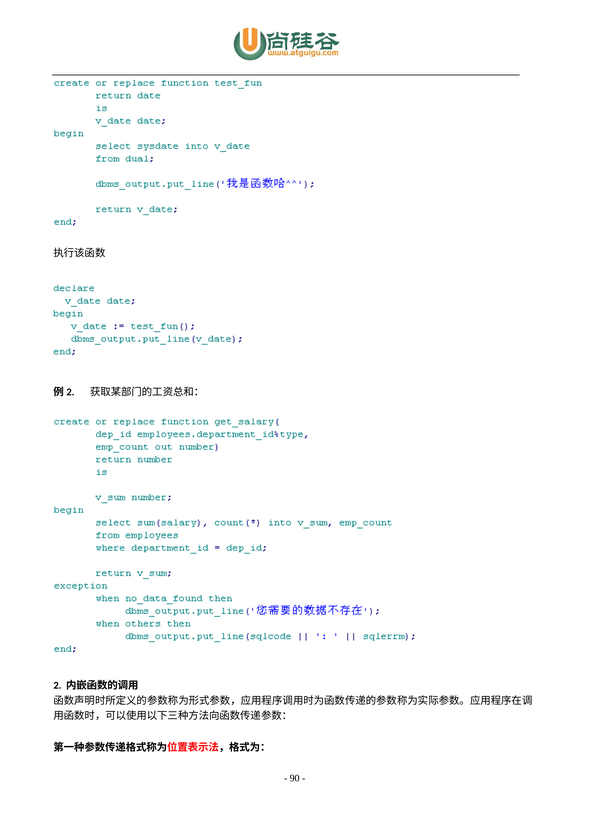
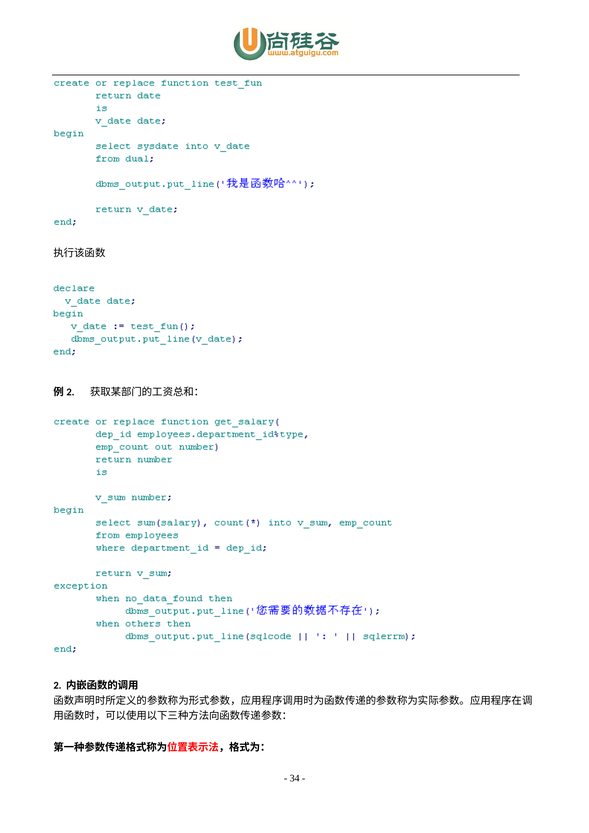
90: 90 -> 34 (295, 779)
